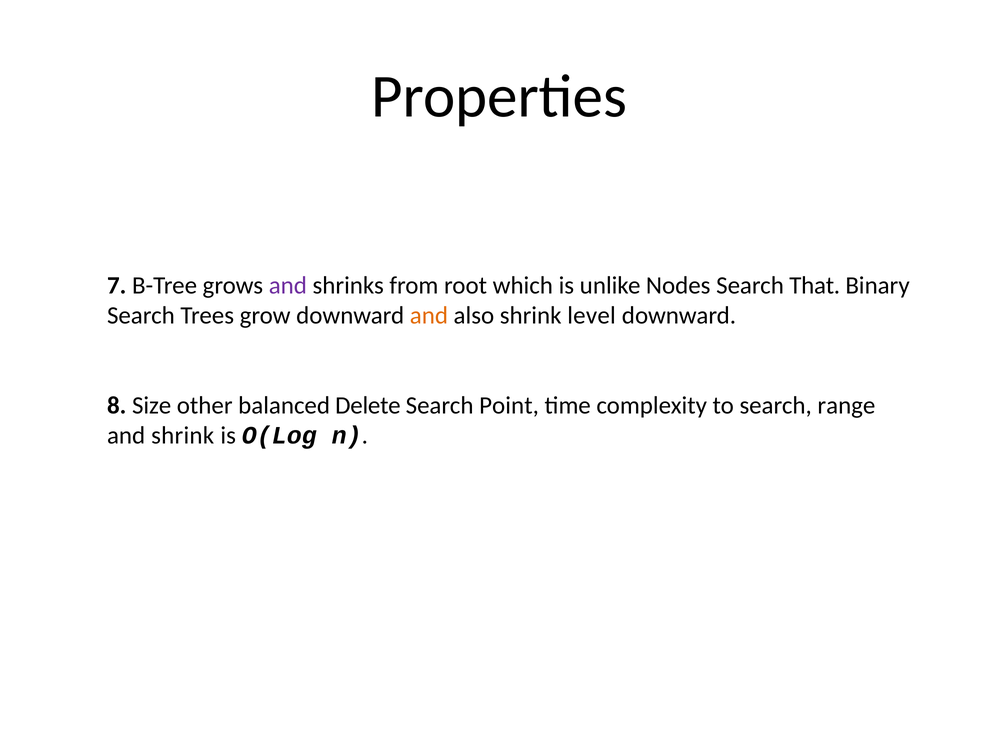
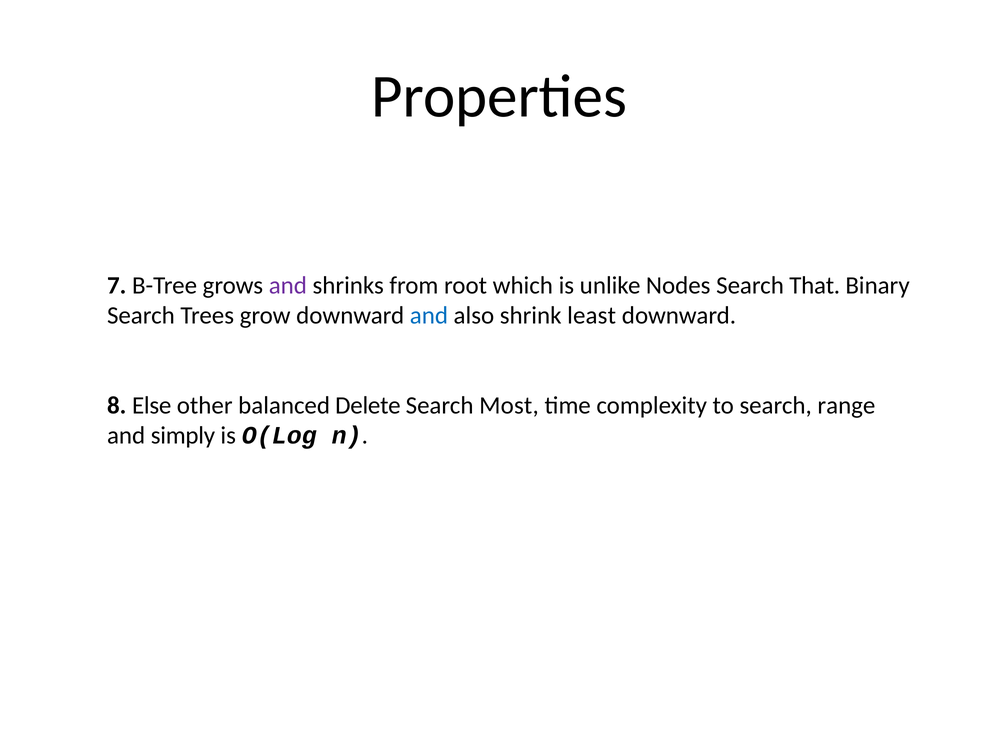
and colour: orange -> blue (429, 315)
level: level -> least (592, 315)
Size: Size -> Else (152, 405)
Point: Point -> Most (509, 405)
and shrink: shrink -> simply (183, 435)
